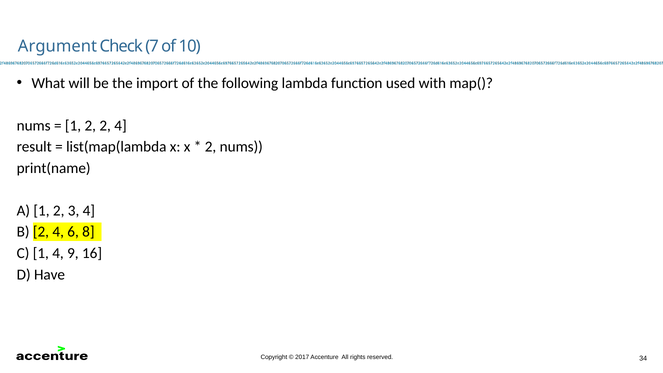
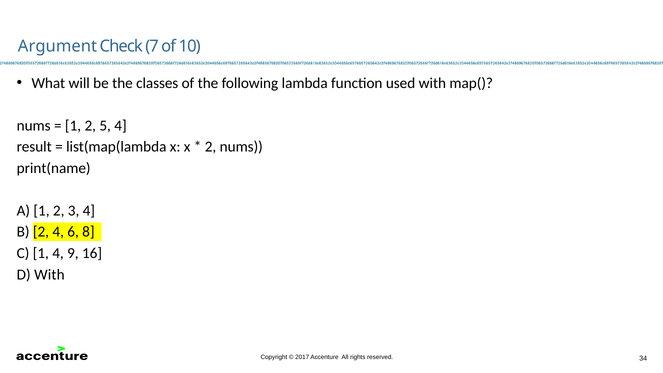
import: import -> classes (157, 83)
2 2: 2 -> 5 (105, 126)
D Have: Have -> With (49, 274)
